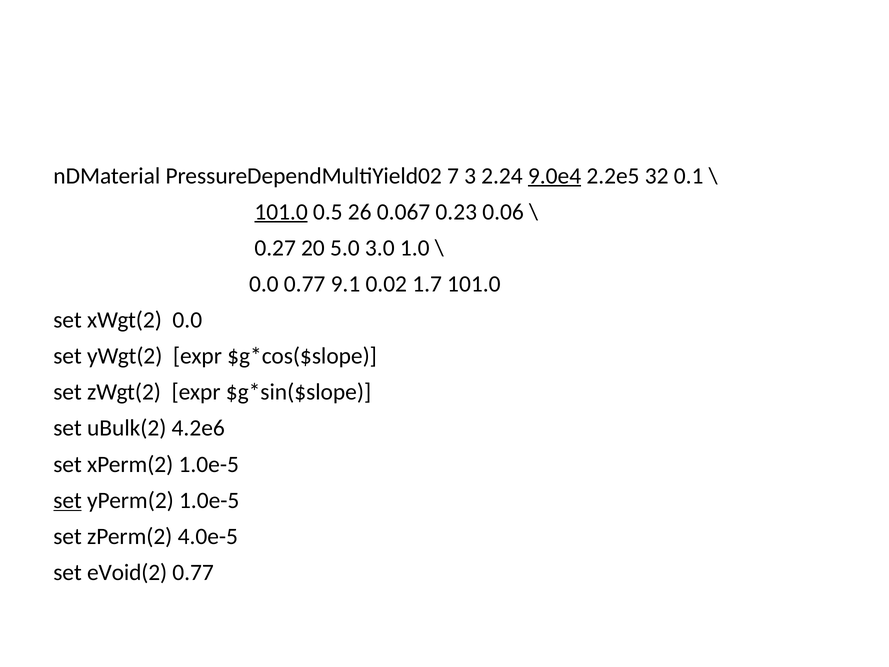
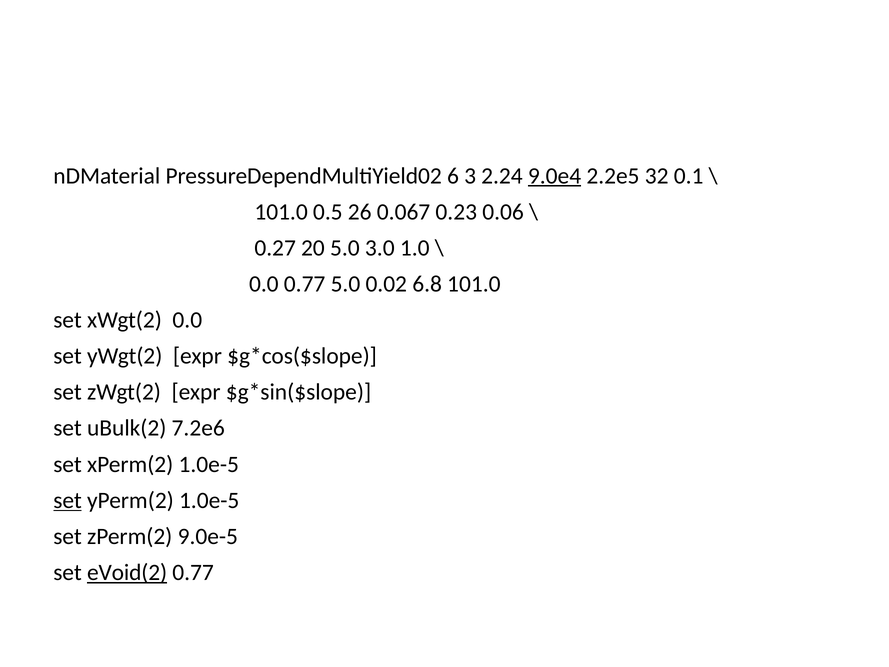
7: 7 -> 6 (453, 176)
101.0 underline: present -> none (281, 212)
0.77 9.1: 9.1 -> 5.0 (345, 284)
1.7: 1.7 -> 6.8 (427, 284)
4.2e6: 4.2e6 -> 7.2e6 (198, 428)
4.0e-5: 4.0e-5 -> 9.0e-5 (208, 536)
eVoid(2 underline: none -> present (127, 572)
